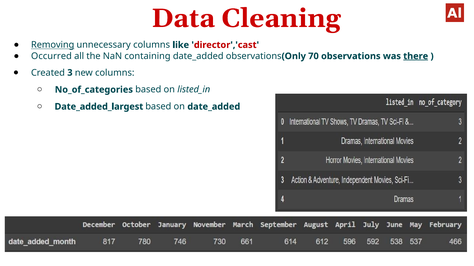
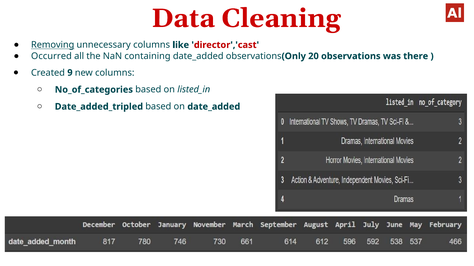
70: 70 -> 20 (313, 56)
there underline: present -> none (416, 56)
3: 3 -> 9 (70, 73)
Date_added_largest: Date_added_largest -> Date_added_tripled (99, 107)
